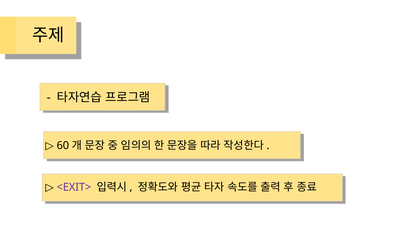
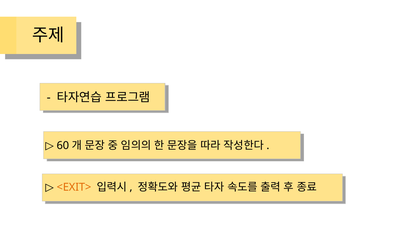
<EXIT> colour: purple -> orange (74, 188)
